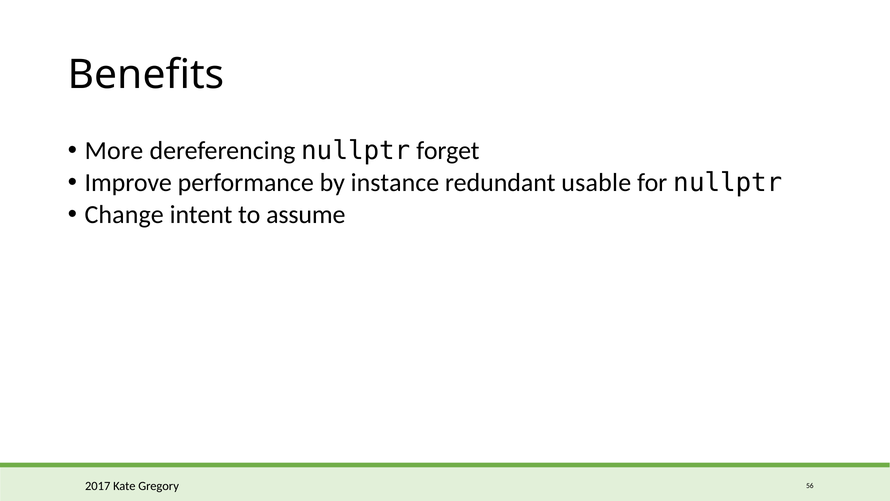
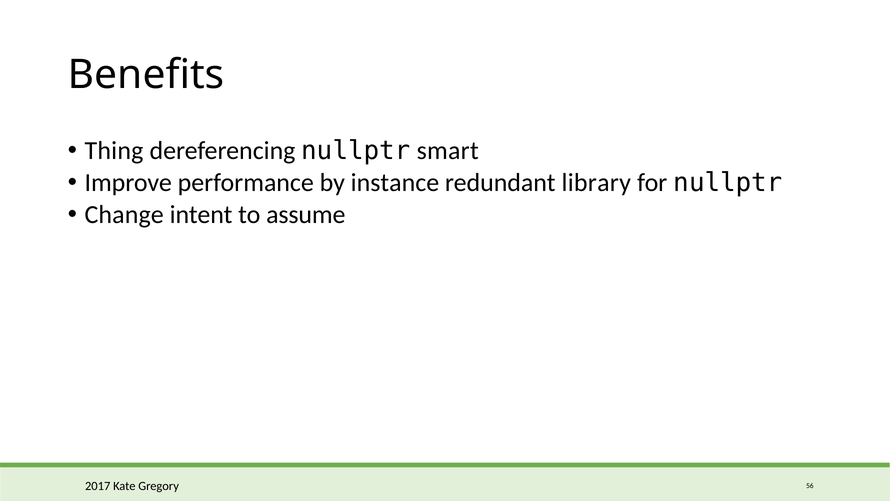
More: More -> Thing (114, 150)
forget: forget -> smart (448, 150)
usable: usable -> library (596, 183)
